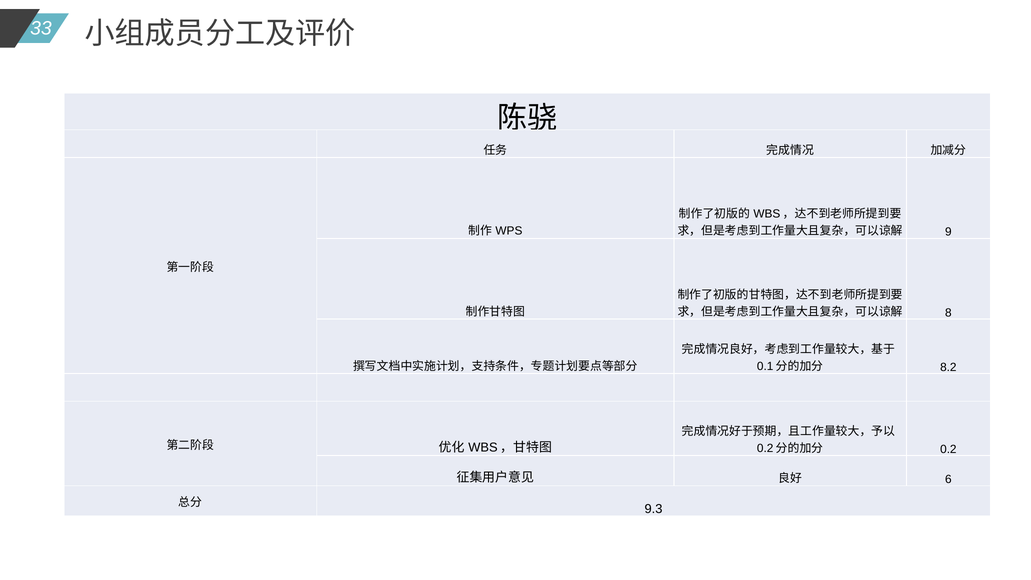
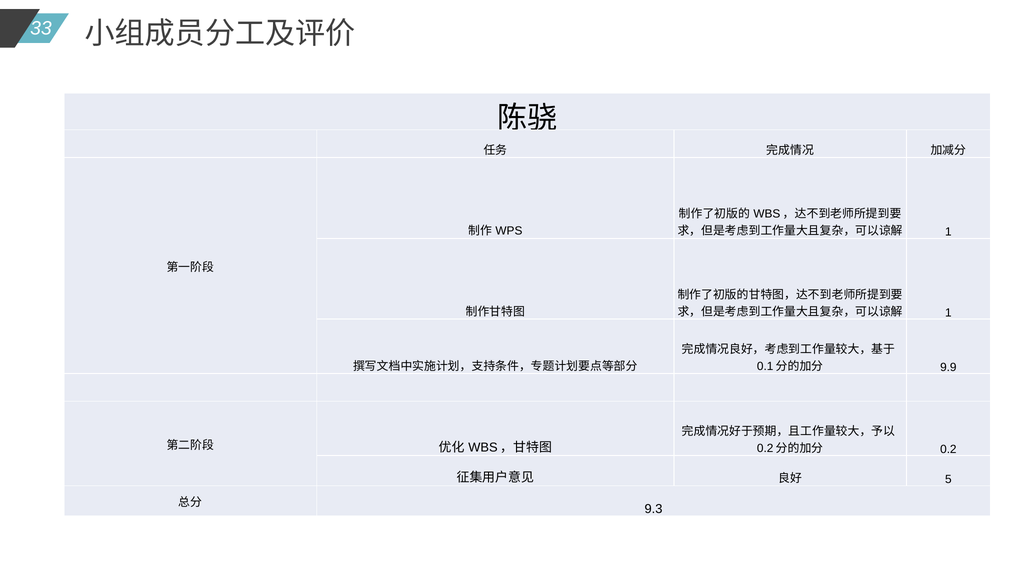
9: 9 -> 1 (948, 232)
8: 8 -> 1 (948, 313)
8.2: 8.2 -> 9.9 (948, 367)
6: 6 -> 5 (948, 479)
